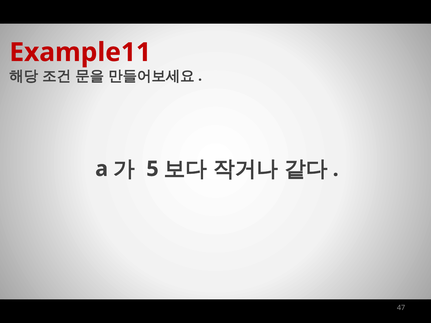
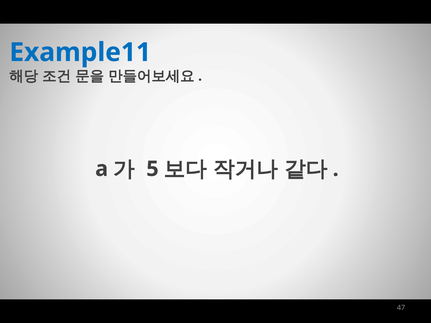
Example11 colour: red -> blue (80, 52)
